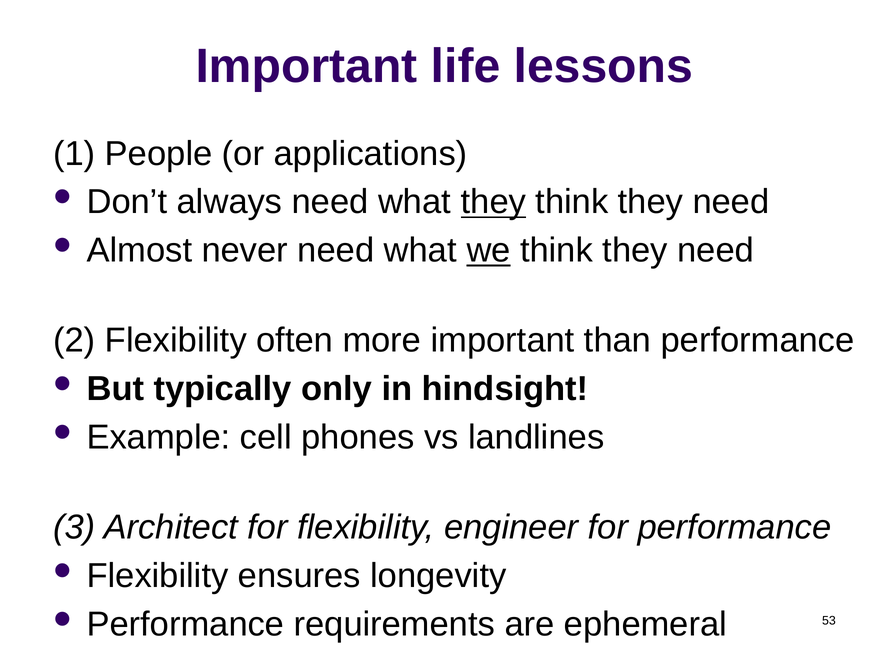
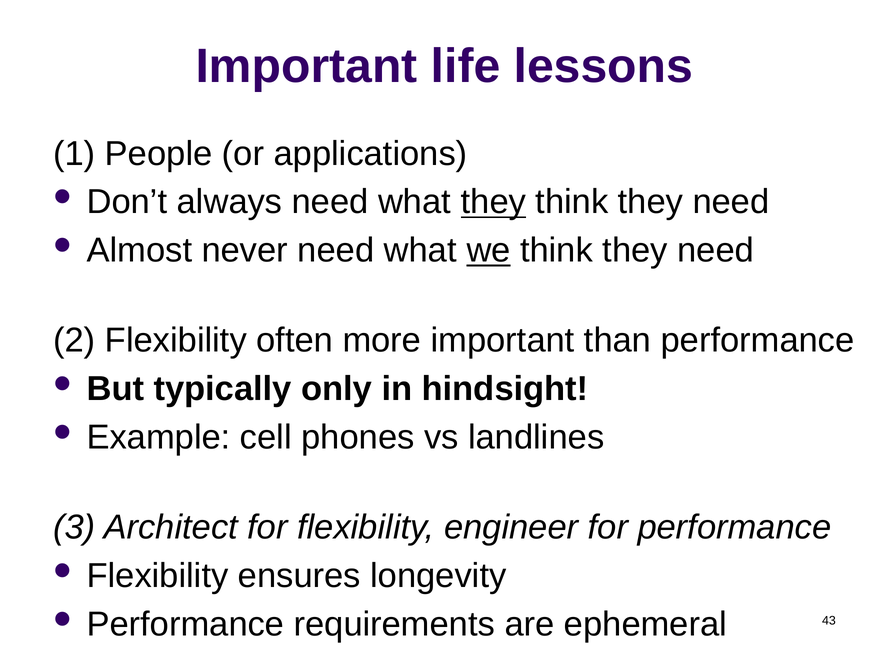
53: 53 -> 43 (829, 620)
